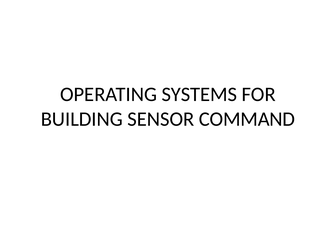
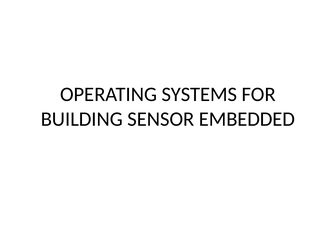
COMMAND: COMMAND -> EMBEDDED (247, 119)
